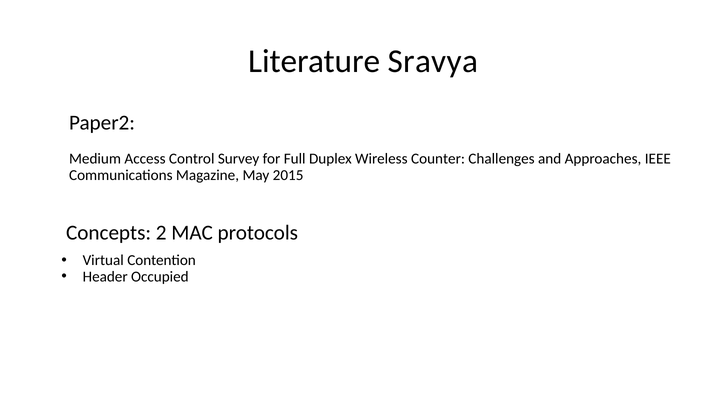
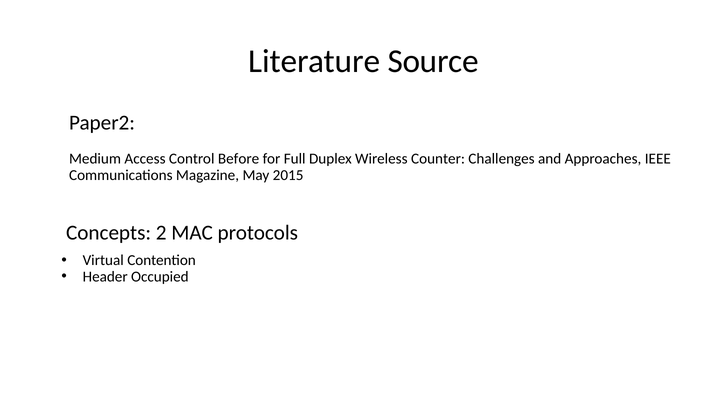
Sravya: Sravya -> Source (433, 61)
Survey: Survey -> Before (239, 159)
